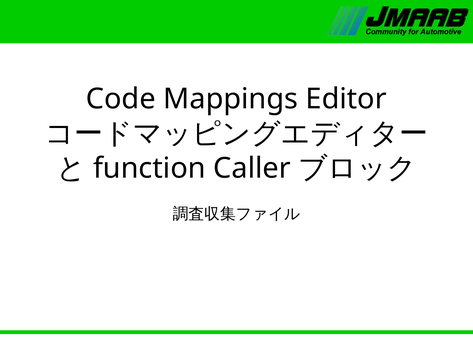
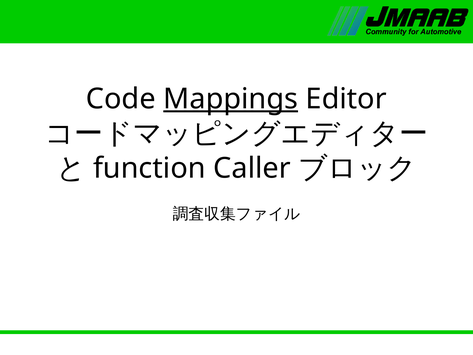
Mappings underline: none -> present (231, 99)
